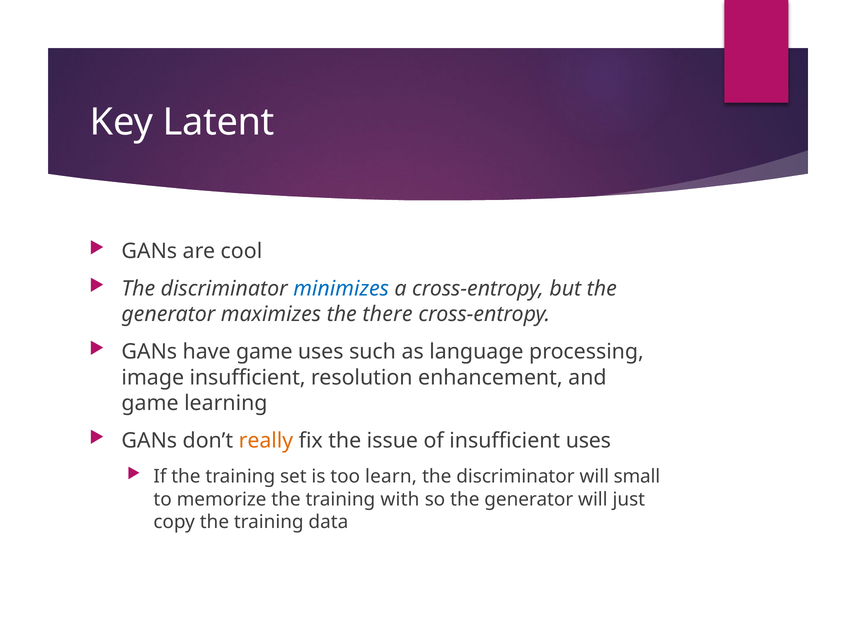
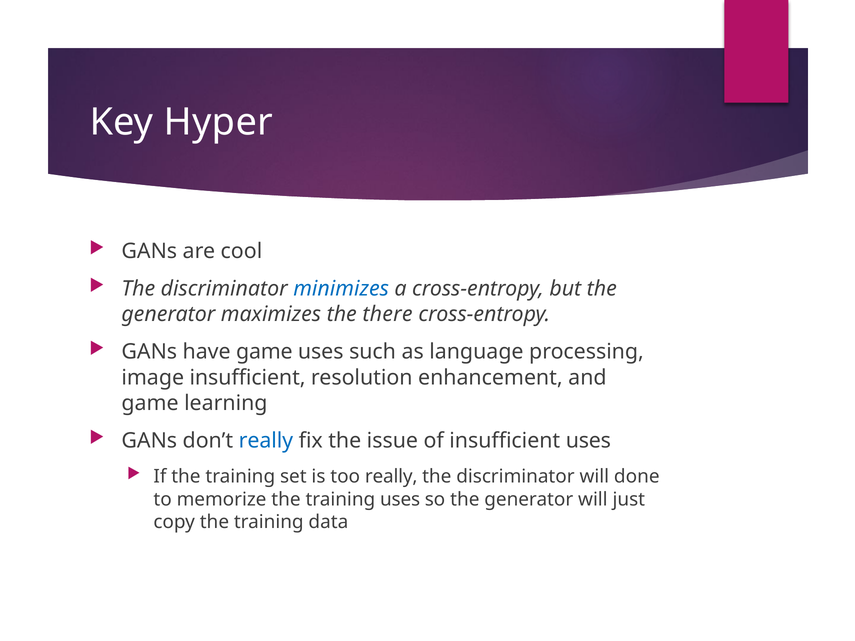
Latent: Latent -> Hyper (218, 123)
really colour: orange -> blue (266, 441)
too learn: learn -> really (391, 477)
small: small -> done (637, 477)
training with: with -> uses (400, 500)
